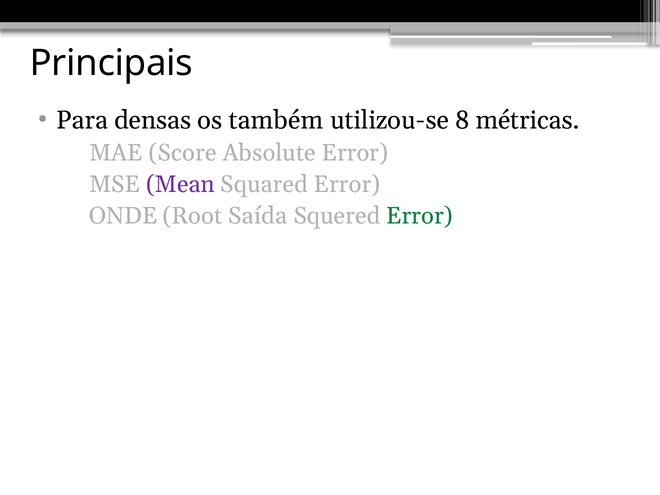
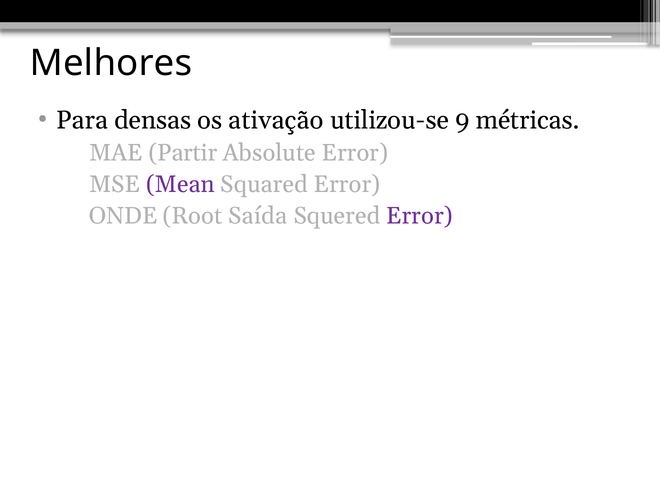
Principais: Principais -> Melhores (111, 63)
também: também -> ativação (276, 120)
8: 8 -> 9 (462, 120)
Score: Score -> Partir (183, 153)
Error colour: green -> purple (419, 216)
